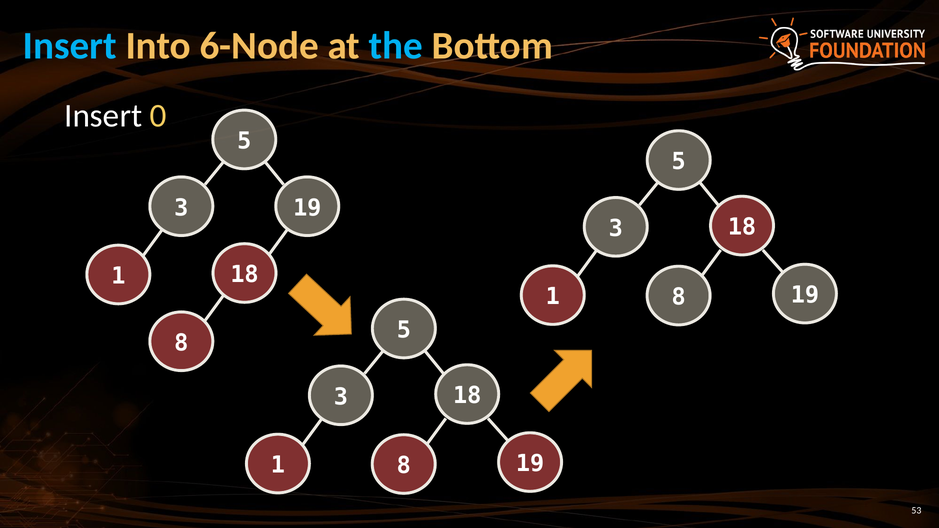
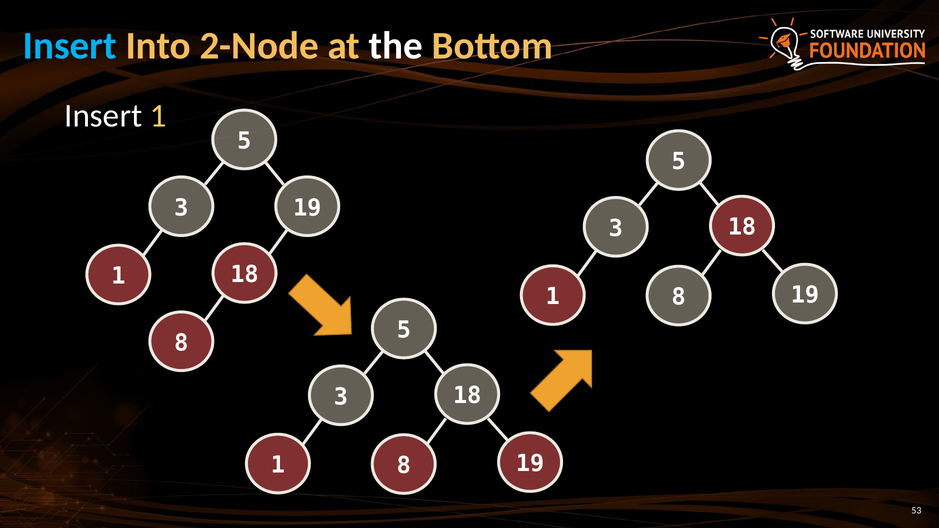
6-Node: 6-Node -> 2-Node (259, 46)
the colour: light blue -> white (396, 46)
0: 0 -> 1 (158, 116)
